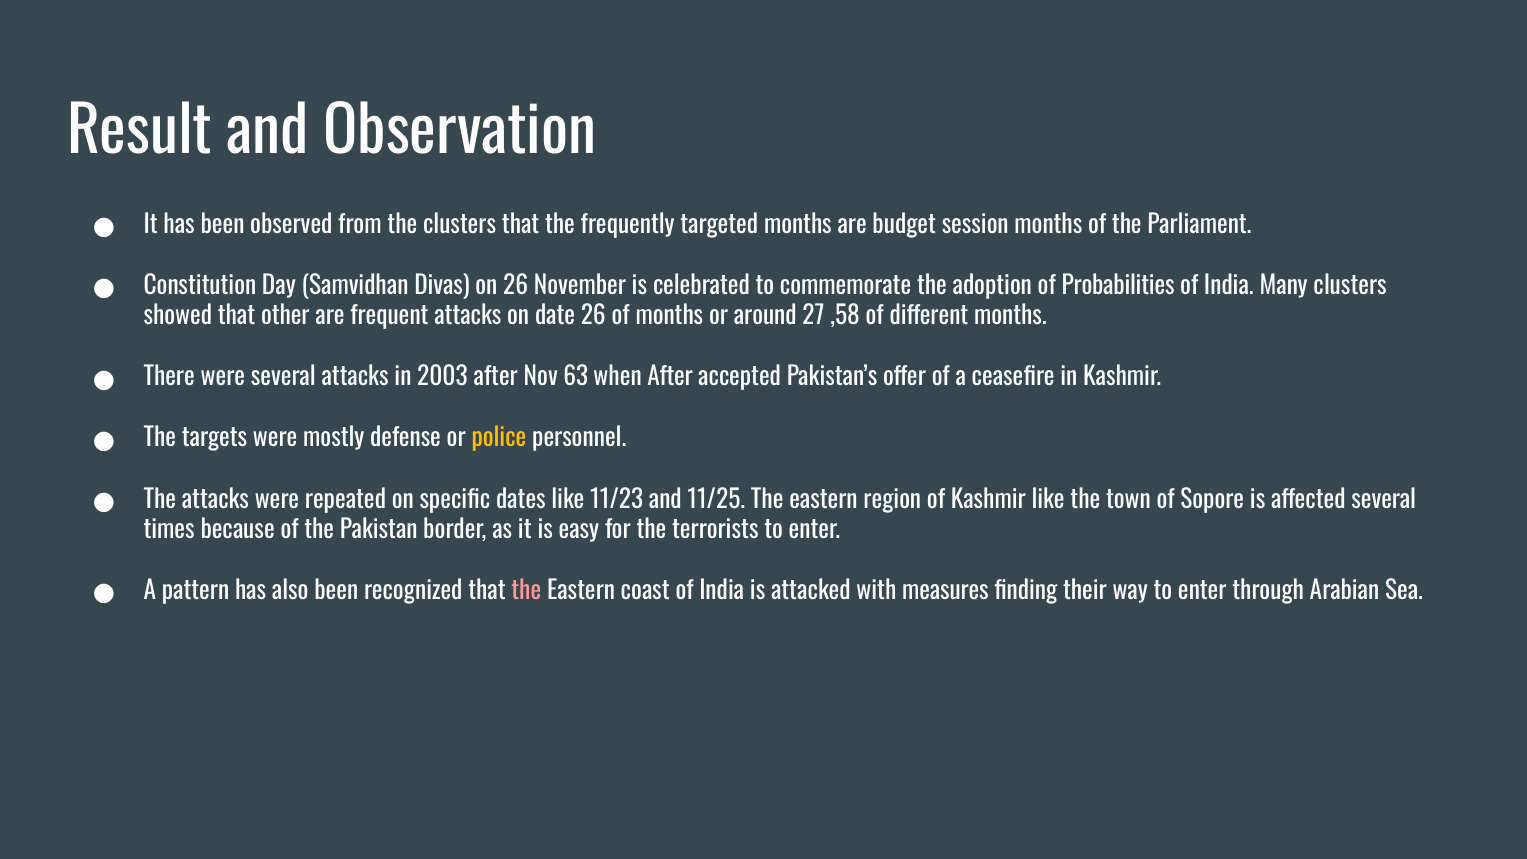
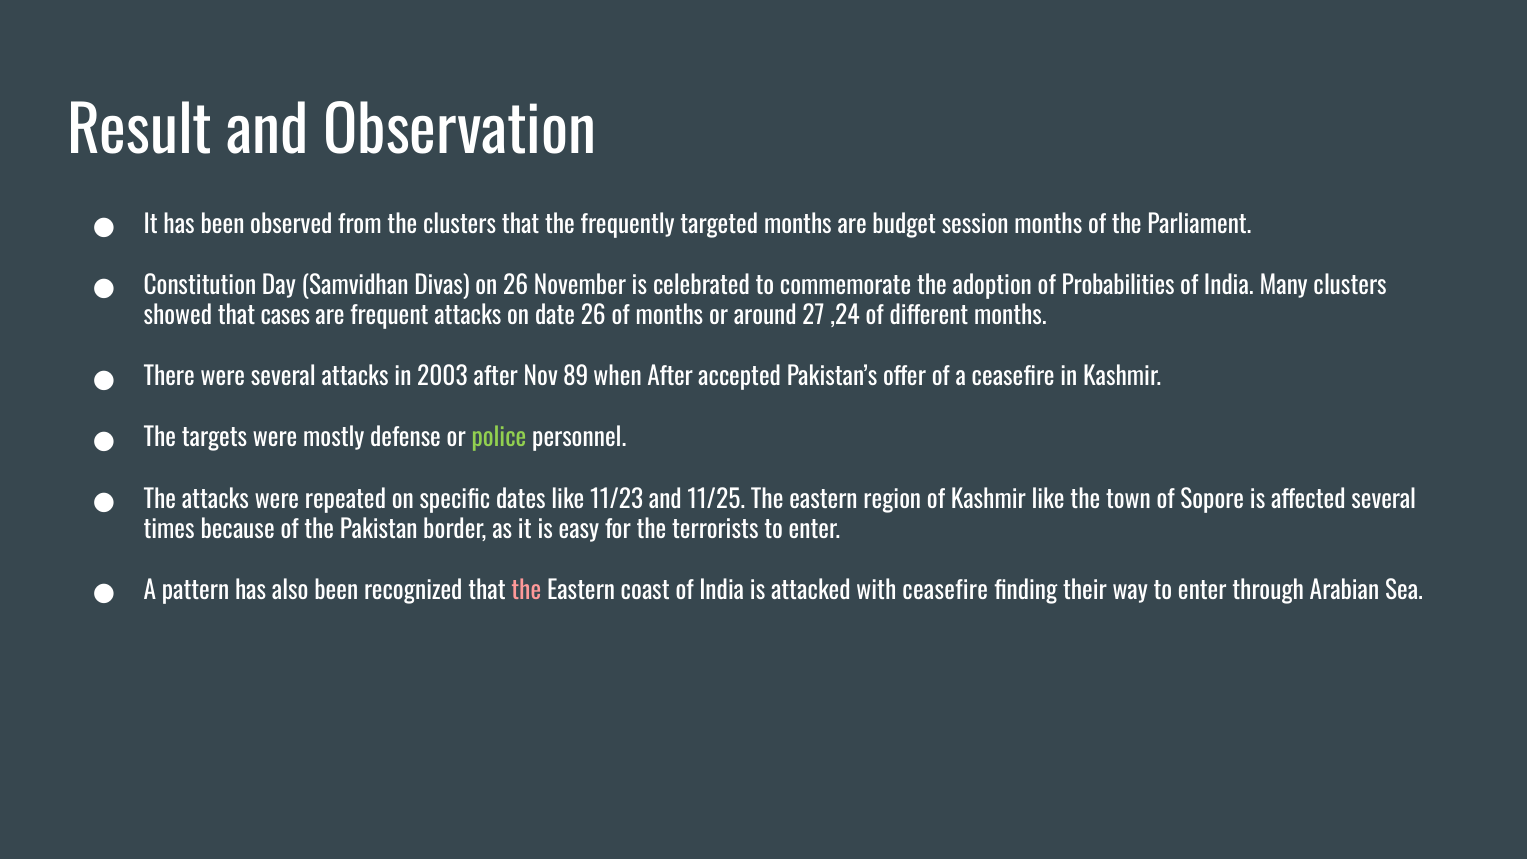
other: other -> cases (285, 316)
,58: ,58 -> ,24 (845, 316)
63: 63 -> 89 (576, 377)
police colour: yellow -> light green (499, 439)
with measures: measures -> ceasefire (945, 591)
